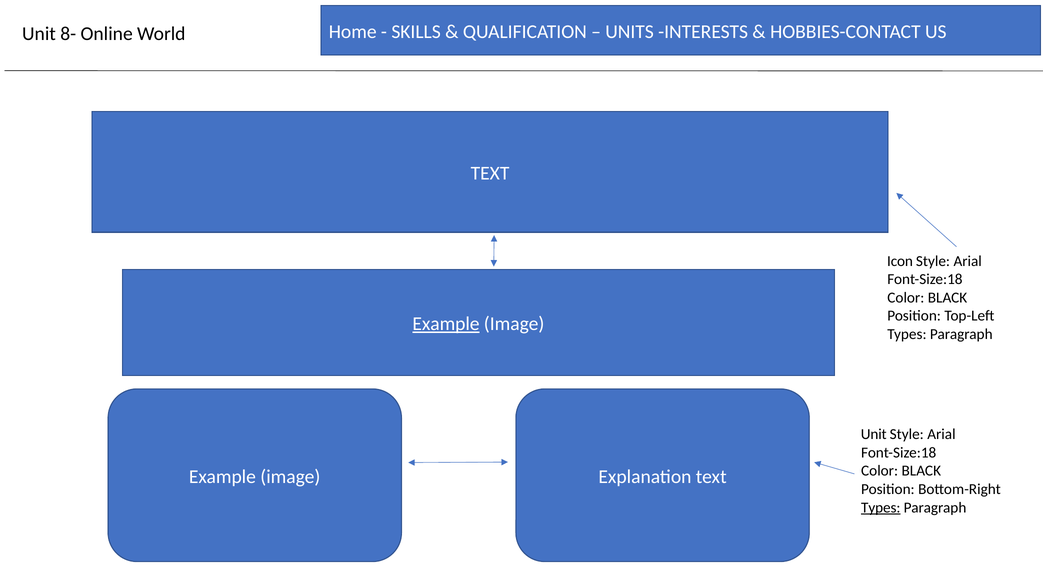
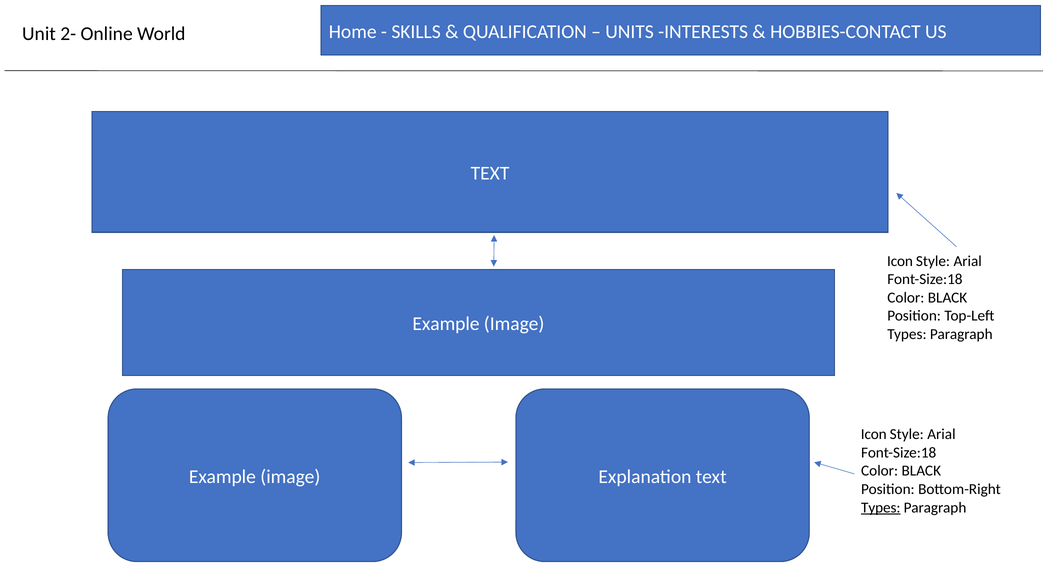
8-: 8- -> 2- (68, 34)
Example underline: present -> none (446, 324)
Unit: Unit -> Icon (874, 434)
